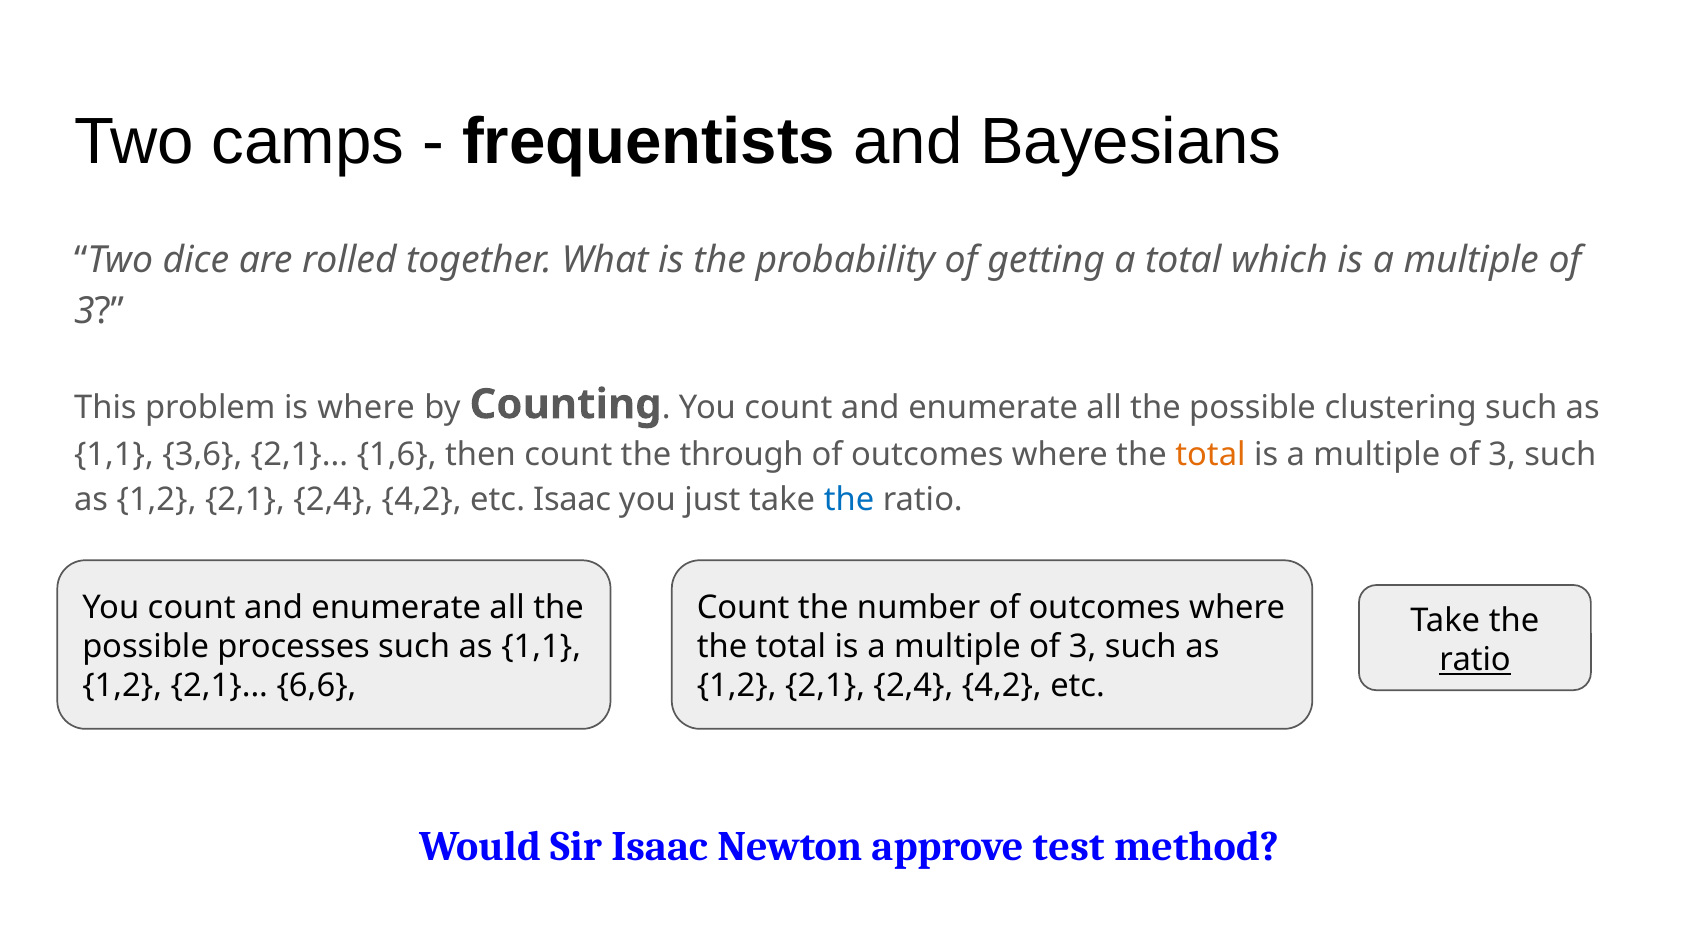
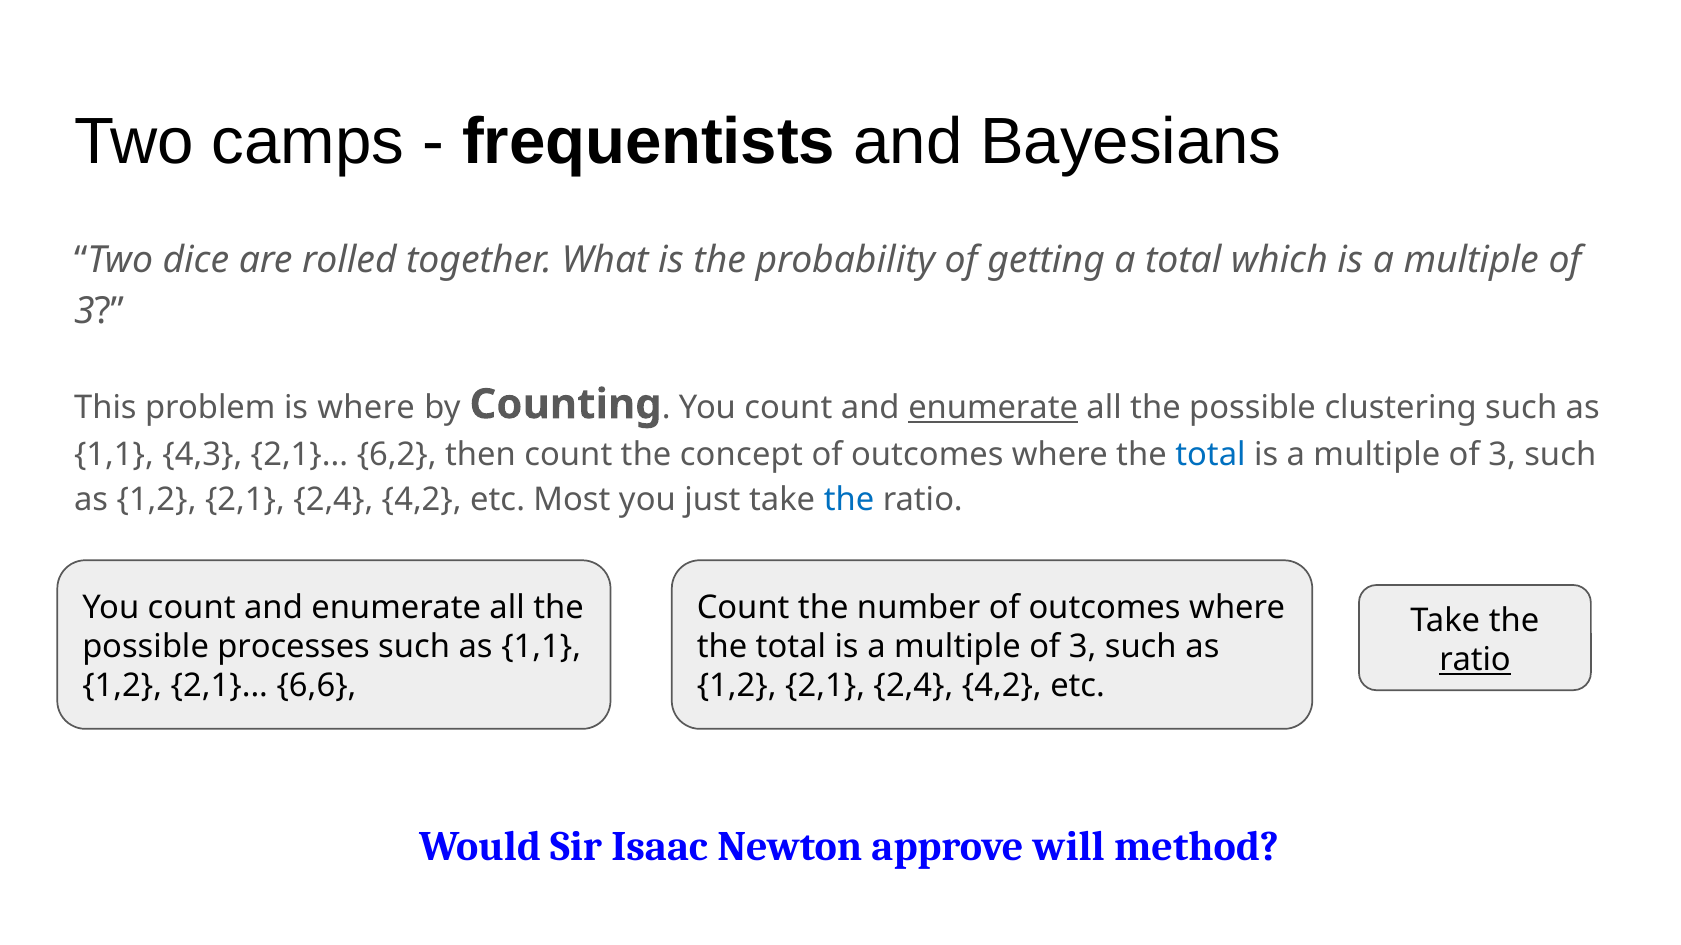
enumerate underline: none -> present (993, 408)
3,6: 3,6 -> 4,3 (202, 455)
1,6: 1,6 -> 6,2 (397, 455)
through: through -> concept (741, 455)
total colour: orange -> blue (1210, 455)
etc Isaac: Isaac -> Most (572, 500)
test: test -> will (1069, 847)
